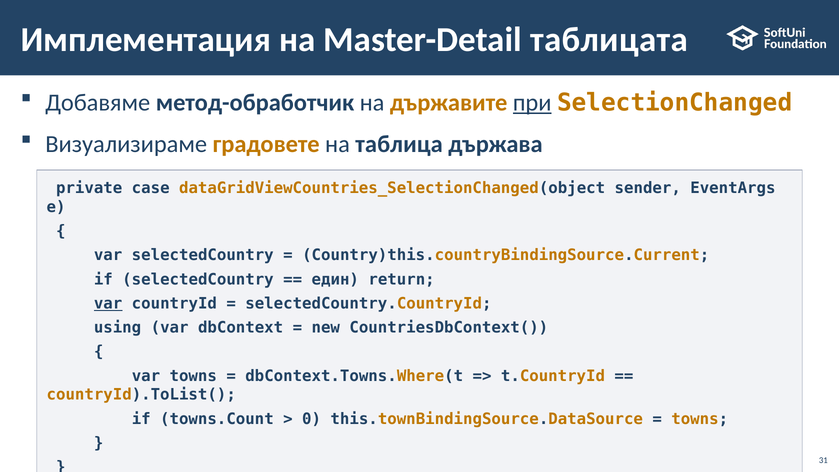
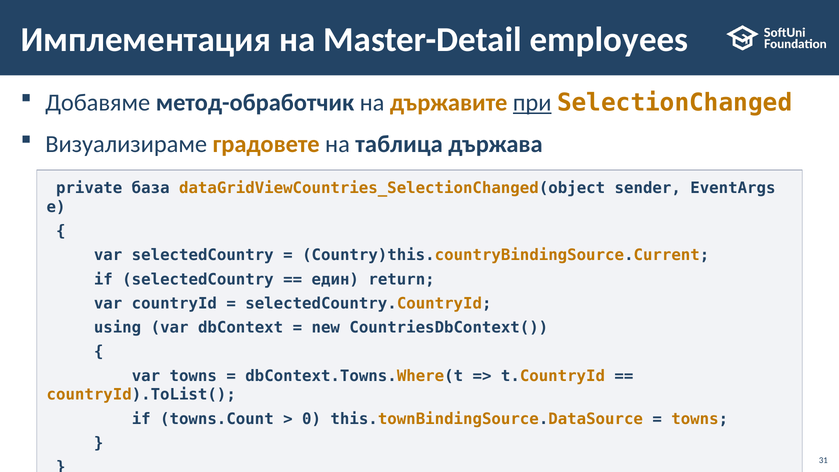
таблицата: таблицата -> employees (609, 40)
case: case -> база (151, 188)
var underline: present -> none (108, 303)
